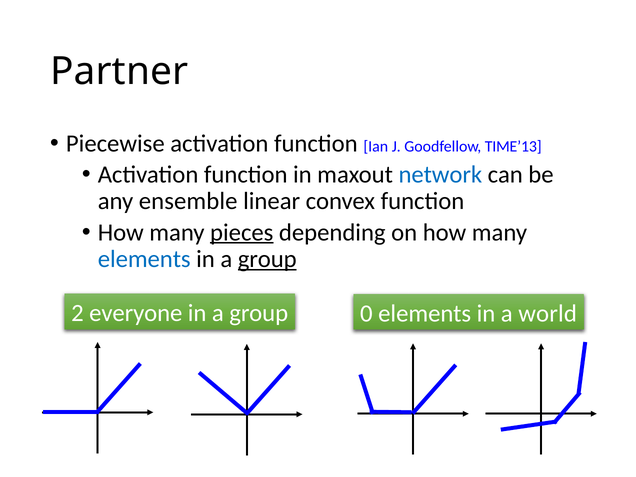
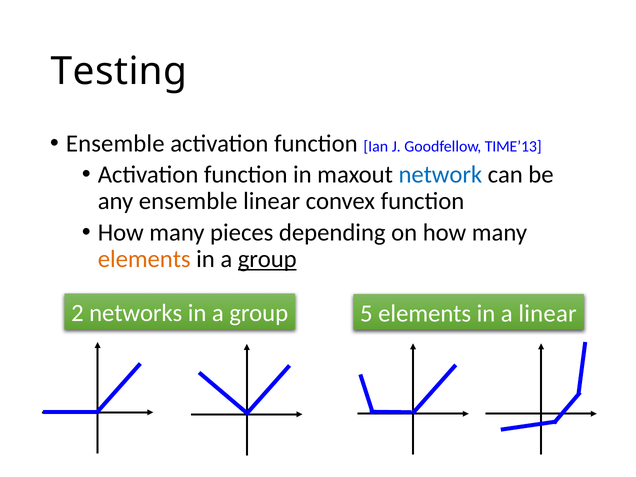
Partner: Partner -> Testing (119, 71)
Piecewise: Piecewise -> Ensemble (115, 143)
pieces underline: present -> none (242, 232)
elements colour: blue -> orange (144, 259)
everyone: everyone -> networks (136, 313)
0: 0 -> 5 (366, 314)
a world: world -> linear (548, 314)
